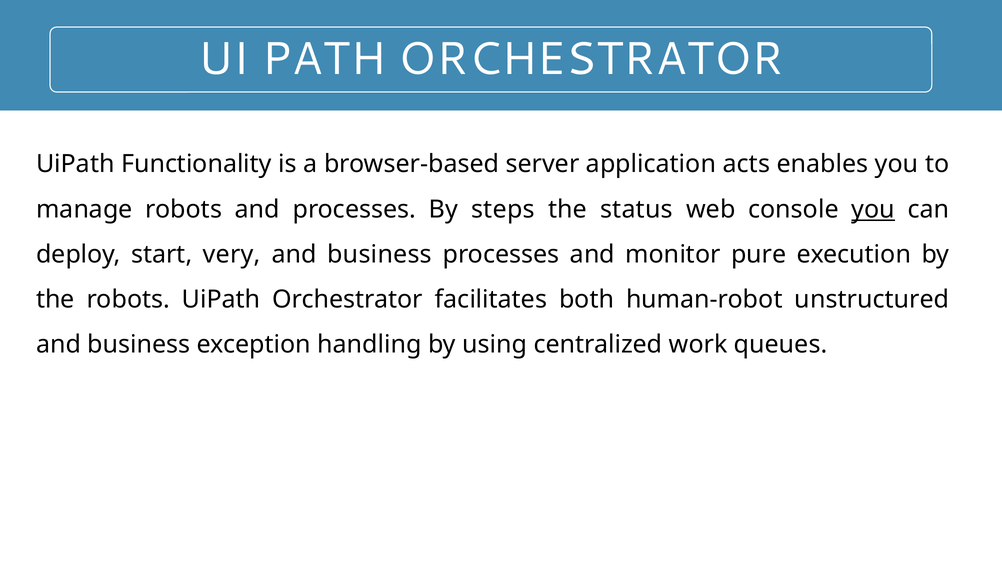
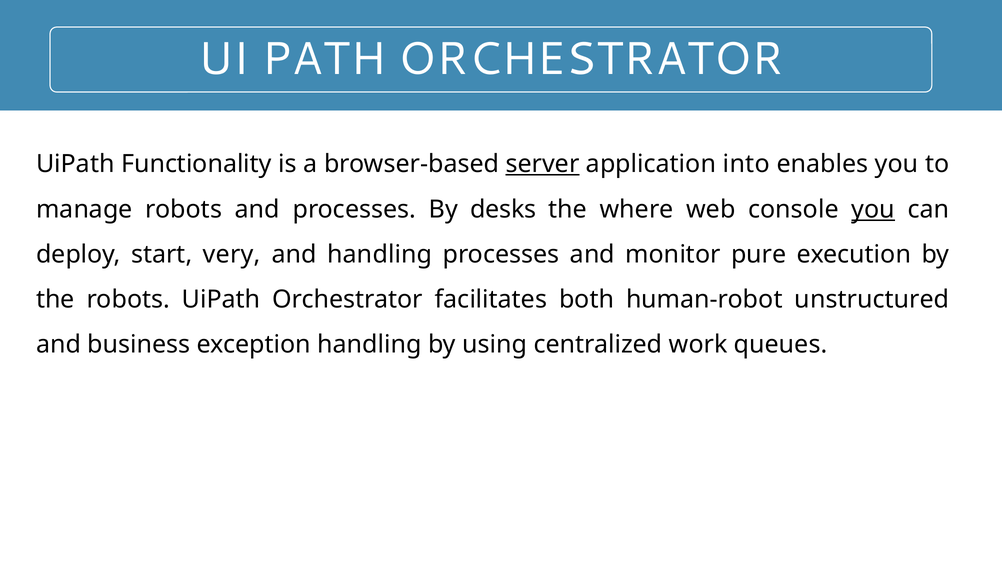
server underline: none -> present (543, 164)
acts: acts -> into (746, 164)
steps: steps -> desks (503, 209)
status: status -> where (637, 209)
business: business -> handling (380, 254)
